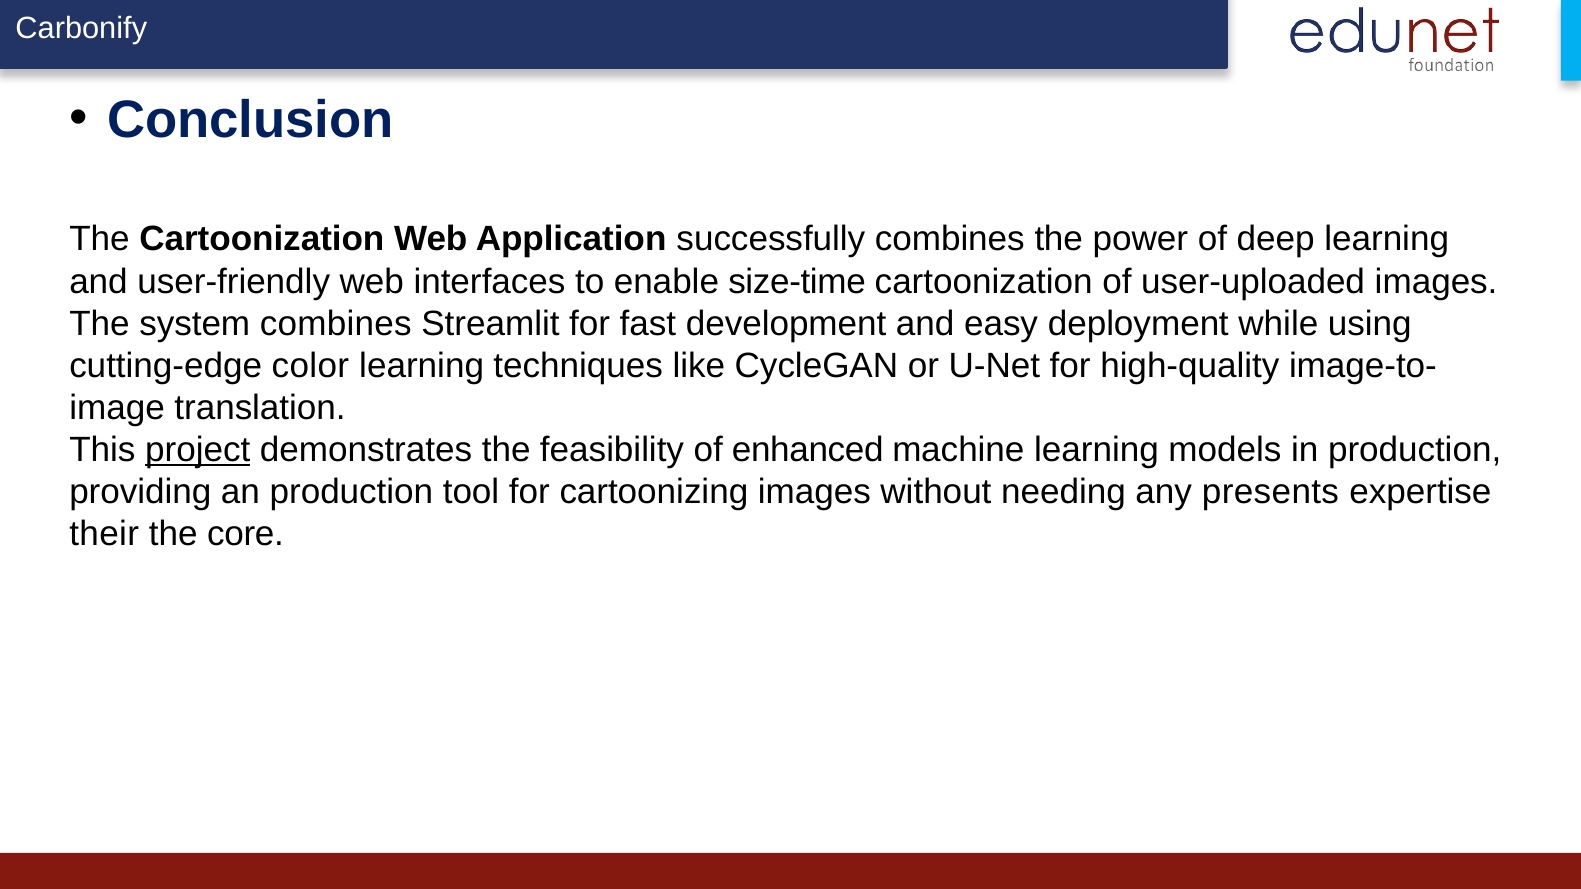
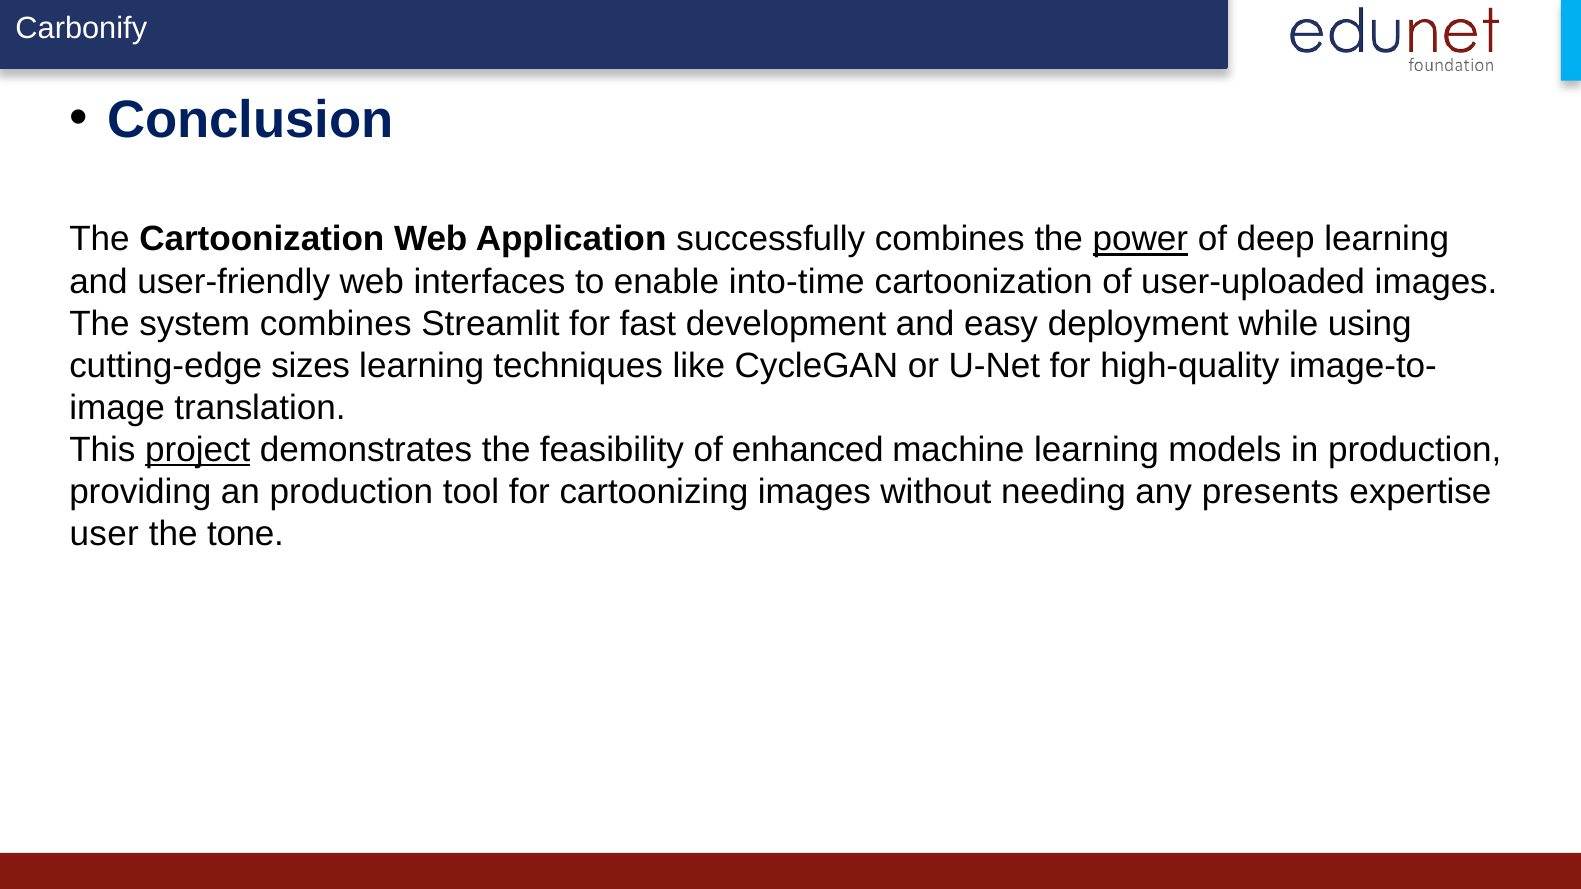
power underline: none -> present (1140, 240)
size-time: size-time -> into-time (797, 282)
color: color -> sizes (311, 366)
their: their -> user (104, 534)
core: core -> tone (245, 534)
